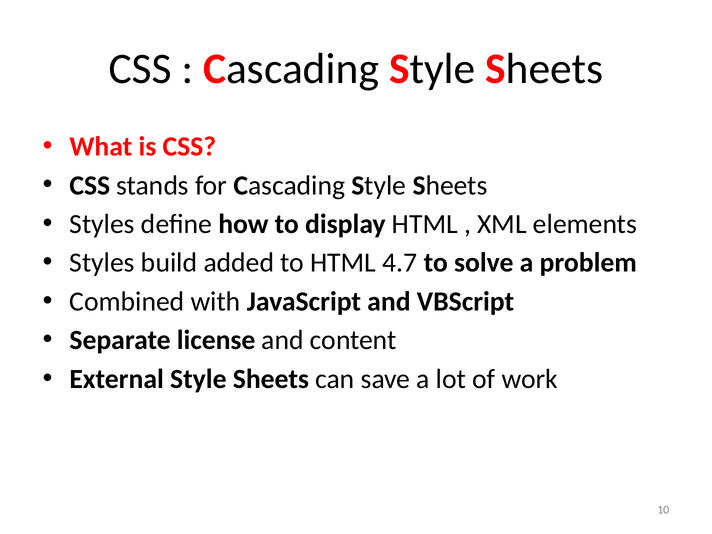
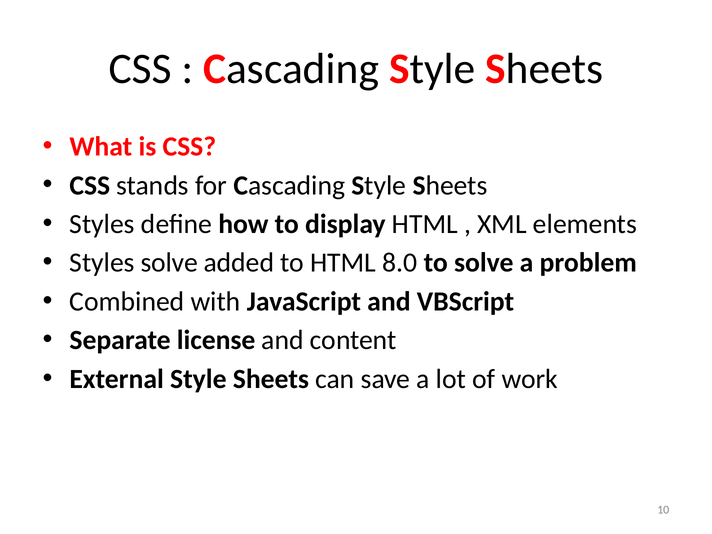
Styles build: build -> solve (169, 263)
4.7: 4.7 -> 8.0 (400, 263)
